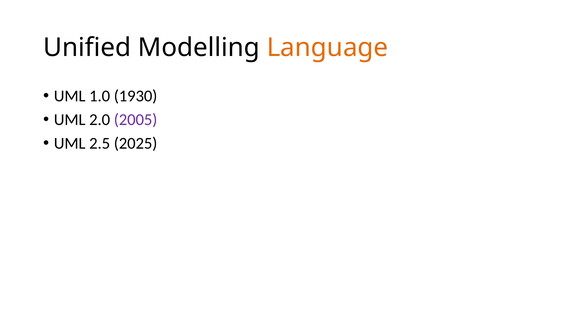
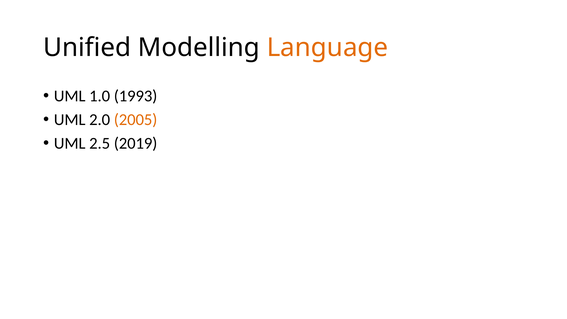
1930: 1930 -> 1993 (136, 96)
2005 colour: purple -> orange (136, 120)
2025: 2025 -> 2019 (136, 143)
